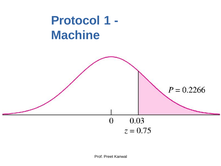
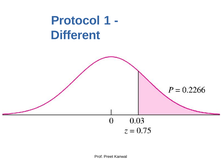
Machine: Machine -> Different (76, 35)
